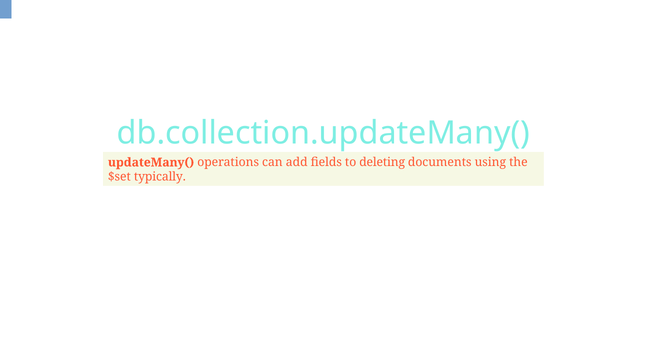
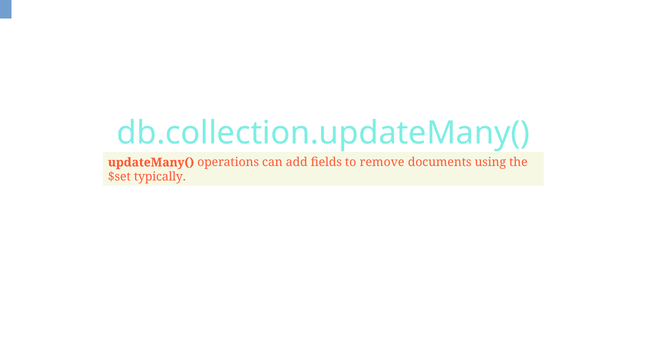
deleting: deleting -> remove (382, 162)
